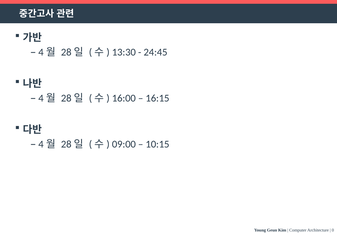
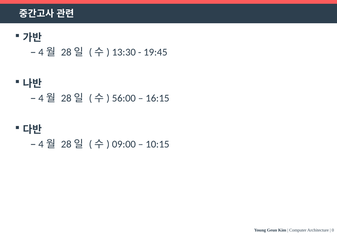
24:45: 24:45 -> 19:45 (156, 52)
16:00: 16:00 -> 56:00 (124, 98)
